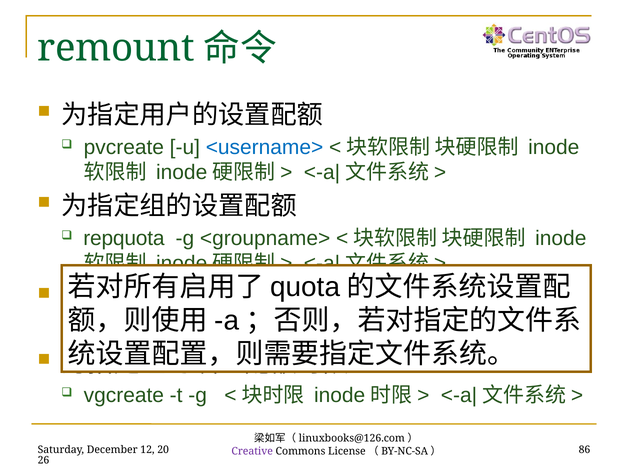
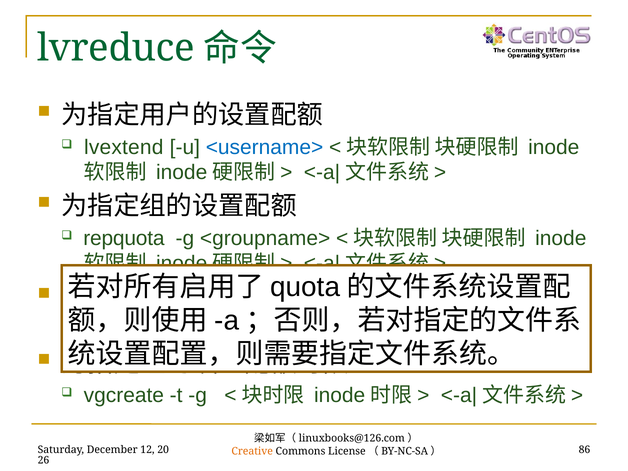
remount: remount -> lvreduce (116, 48)
pvcreate: pvcreate -> lvextend (124, 147)
Creative colour: purple -> orange (252, 451)
